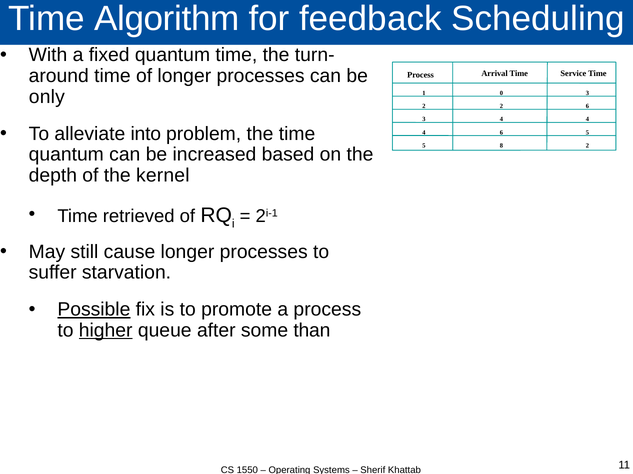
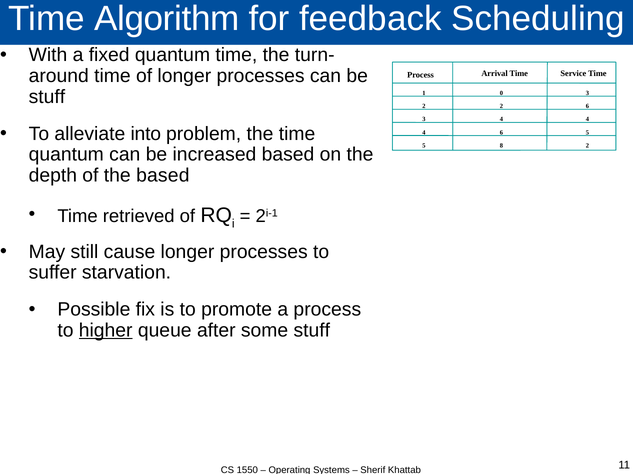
only: only -> stuff (47, 97)
the kernel: kernel -> based (163, 176)
Possible underline: present -> none (94, 310)
some than: than -> stuff (312, 331)
